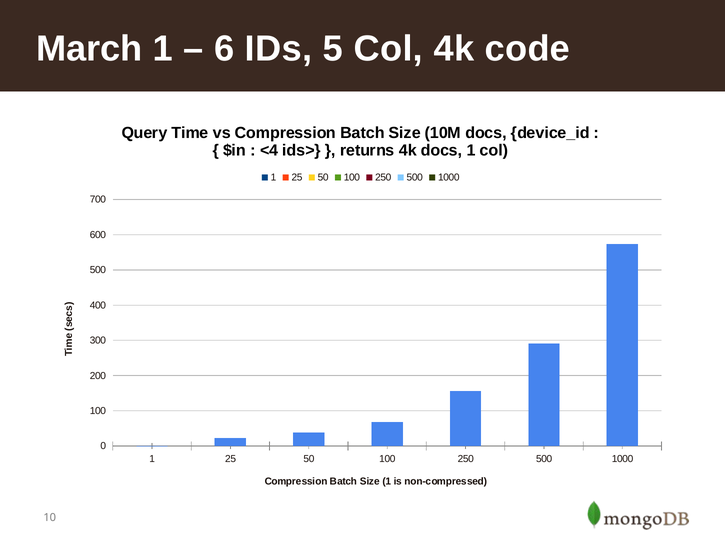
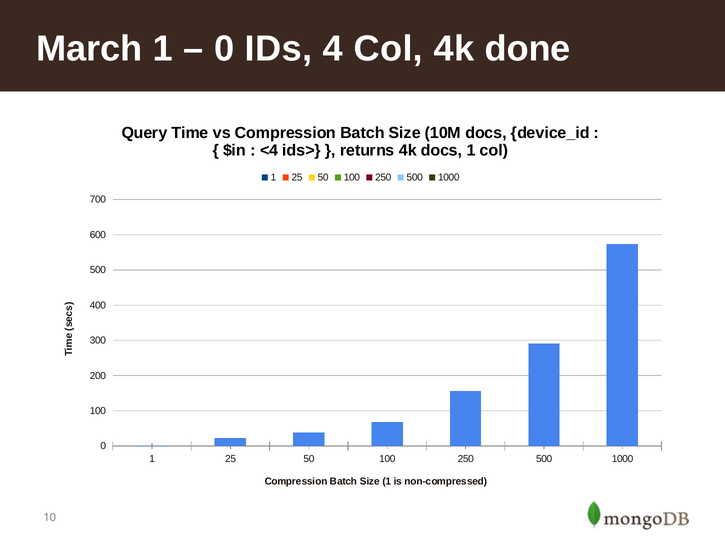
6: 6 -> 0 (224, 49)
5: 5 -> 4 (333, 49)
code: code -> done (528, 49)
